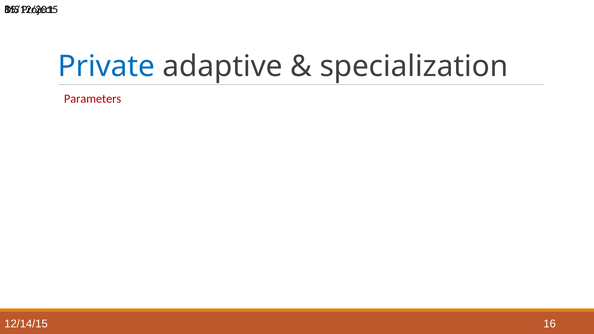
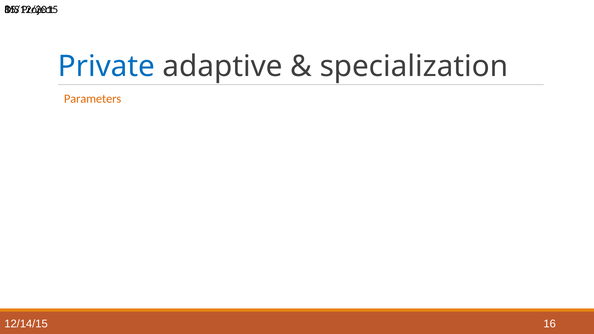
Parameters colour: red -> orange (93, 99)
